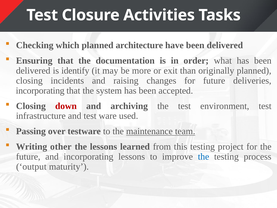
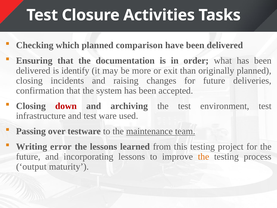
architecture: architecture -> comparison (139, 45)
incorporating: incorporating -> confirmation (40, 90)
other: other -> error (61, 146)
the colour: blue -> orange (204, 156)
